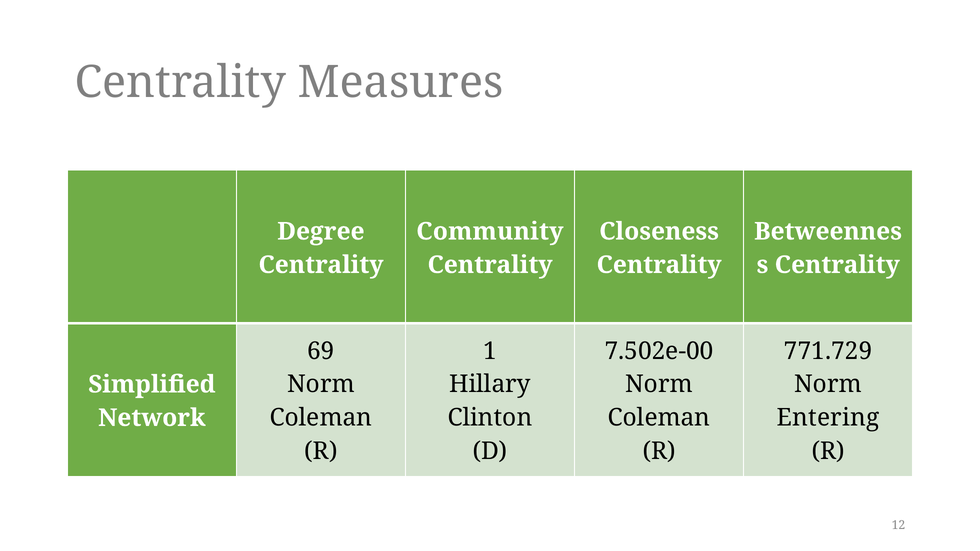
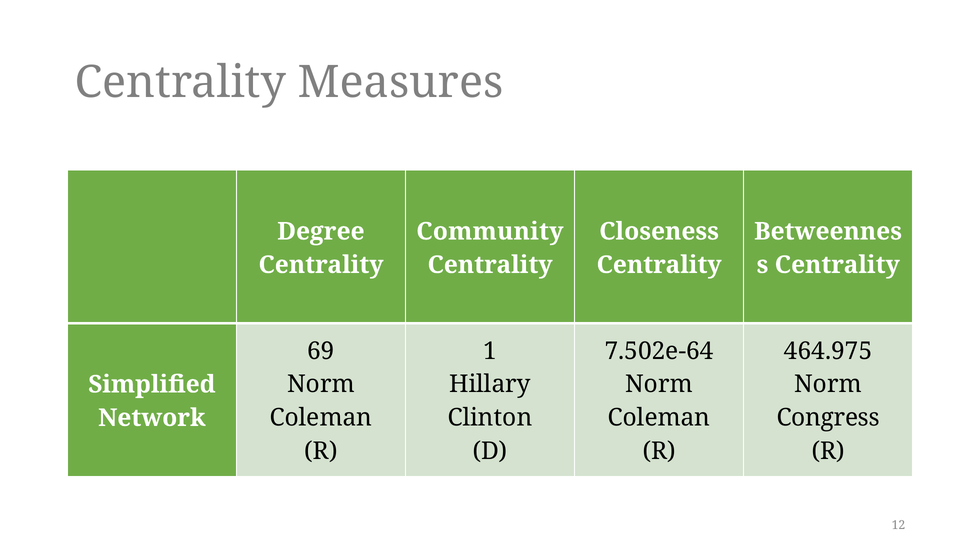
7.502e-00: 7.502e-00 -> 7.502e-64 (659, 351)
771.729: 771.729 -> 464.975 (828, 351)
Entering: Entering -> Congress (828, 418)
